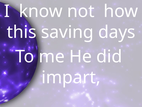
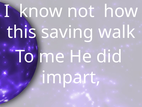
days: days -> walk (117, 32)
